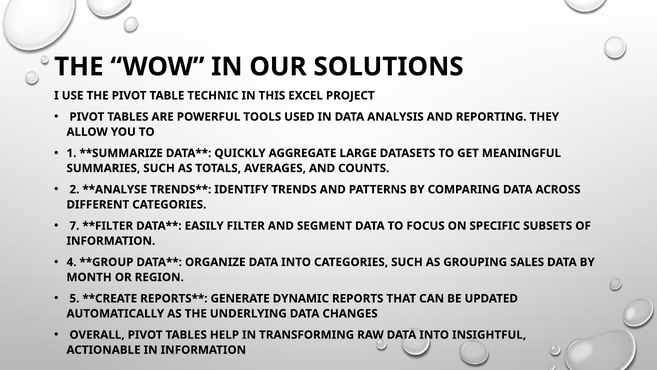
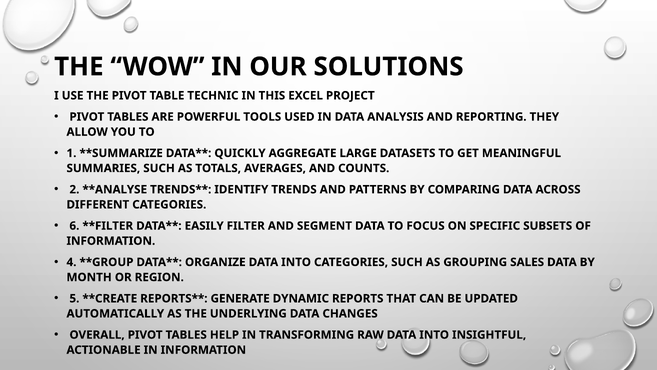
7: 7 -> 6 (74, 226)
